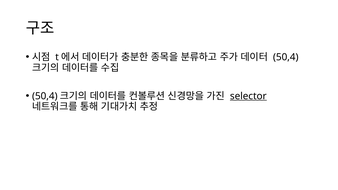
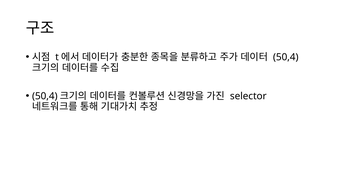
selector underline: present -> none (248, 96)
